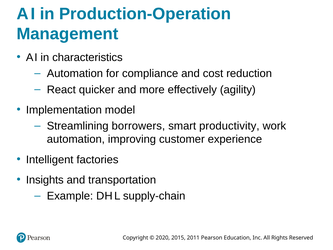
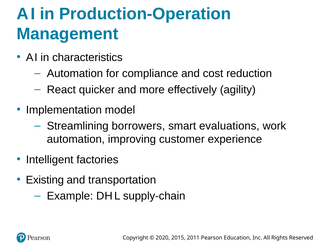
productivity: productivity -> evaluations (229, 126)
Insights: Insights -> Existing (45, 180)
